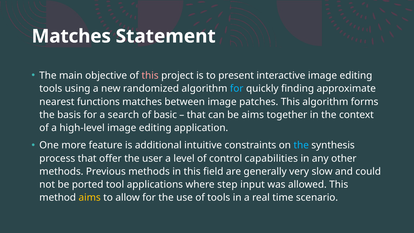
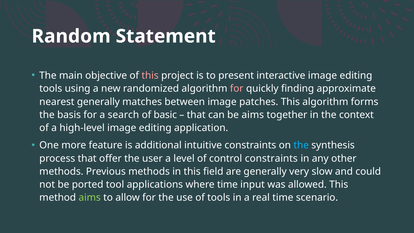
Matches: Matches -> Random (71, 36)
for colour: light blue -> pink (237, 89)
nearest functions: functions -> generally (98, 102)
control capabilities: capabilities -> constraints (271, 158)
where step: step -> time (227, 185)
aims colour: yellow -> light green (90, 198)
